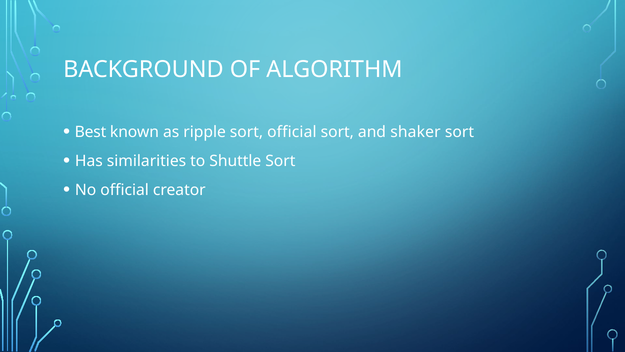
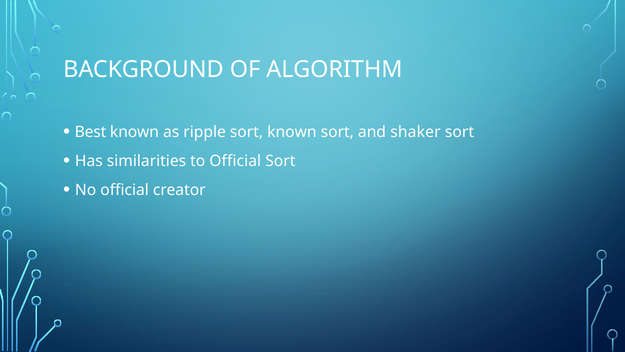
sort official: official -> known (292, 132)
to Shuttle: Shuttle -> Official (235, 161)
